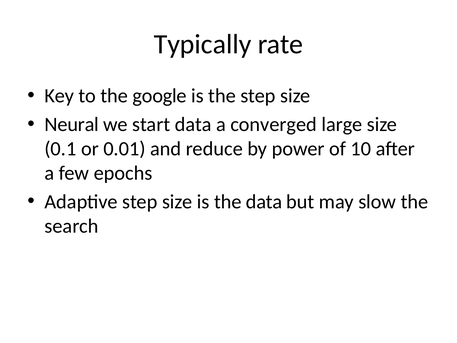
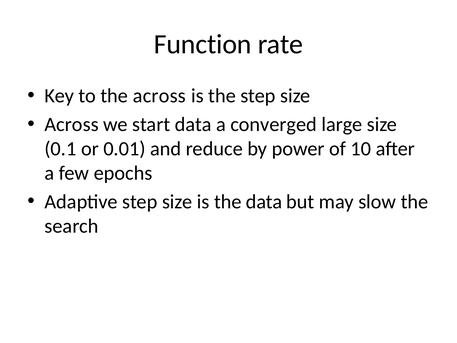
Typically: Typically -> Function (203, 44)
the google: google -> across (159, 96)
Neural: Neural -> Across (72, 124)
